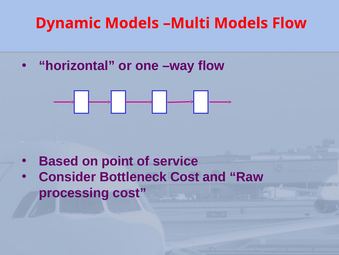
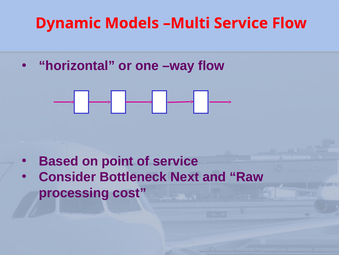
Multi Models: Models -> Service (241, 23)
Bottleneck Cost: Cost -> Next (185, 176)
